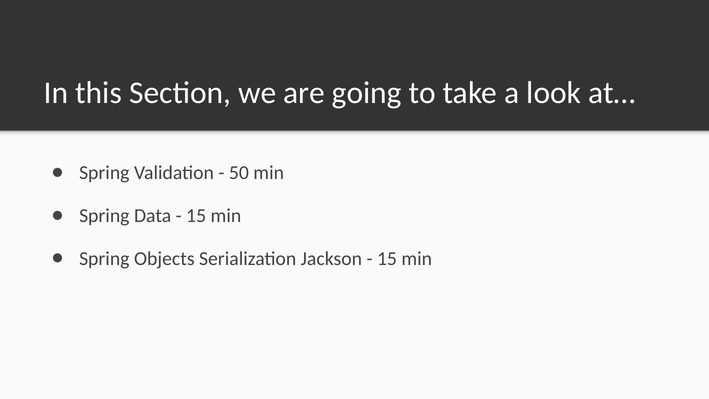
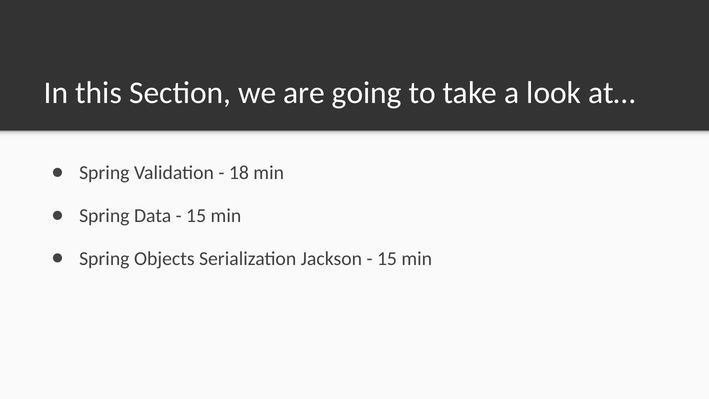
50: 50 -> 18 (239, 173)
